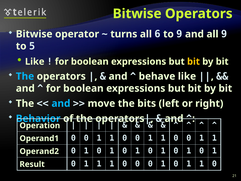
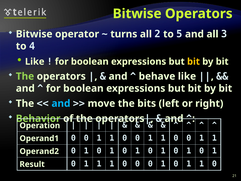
6: 6 -> 2 (158, 34)
to 9: 9 -> 5 (179, 34)
all 9: 9 -> 3 (224, 34)
5: 5 -> 4 (32, 46)
The colour: light blue -> light green (25, 76)
Behavior colour: light blue -> light green (38, 118)
